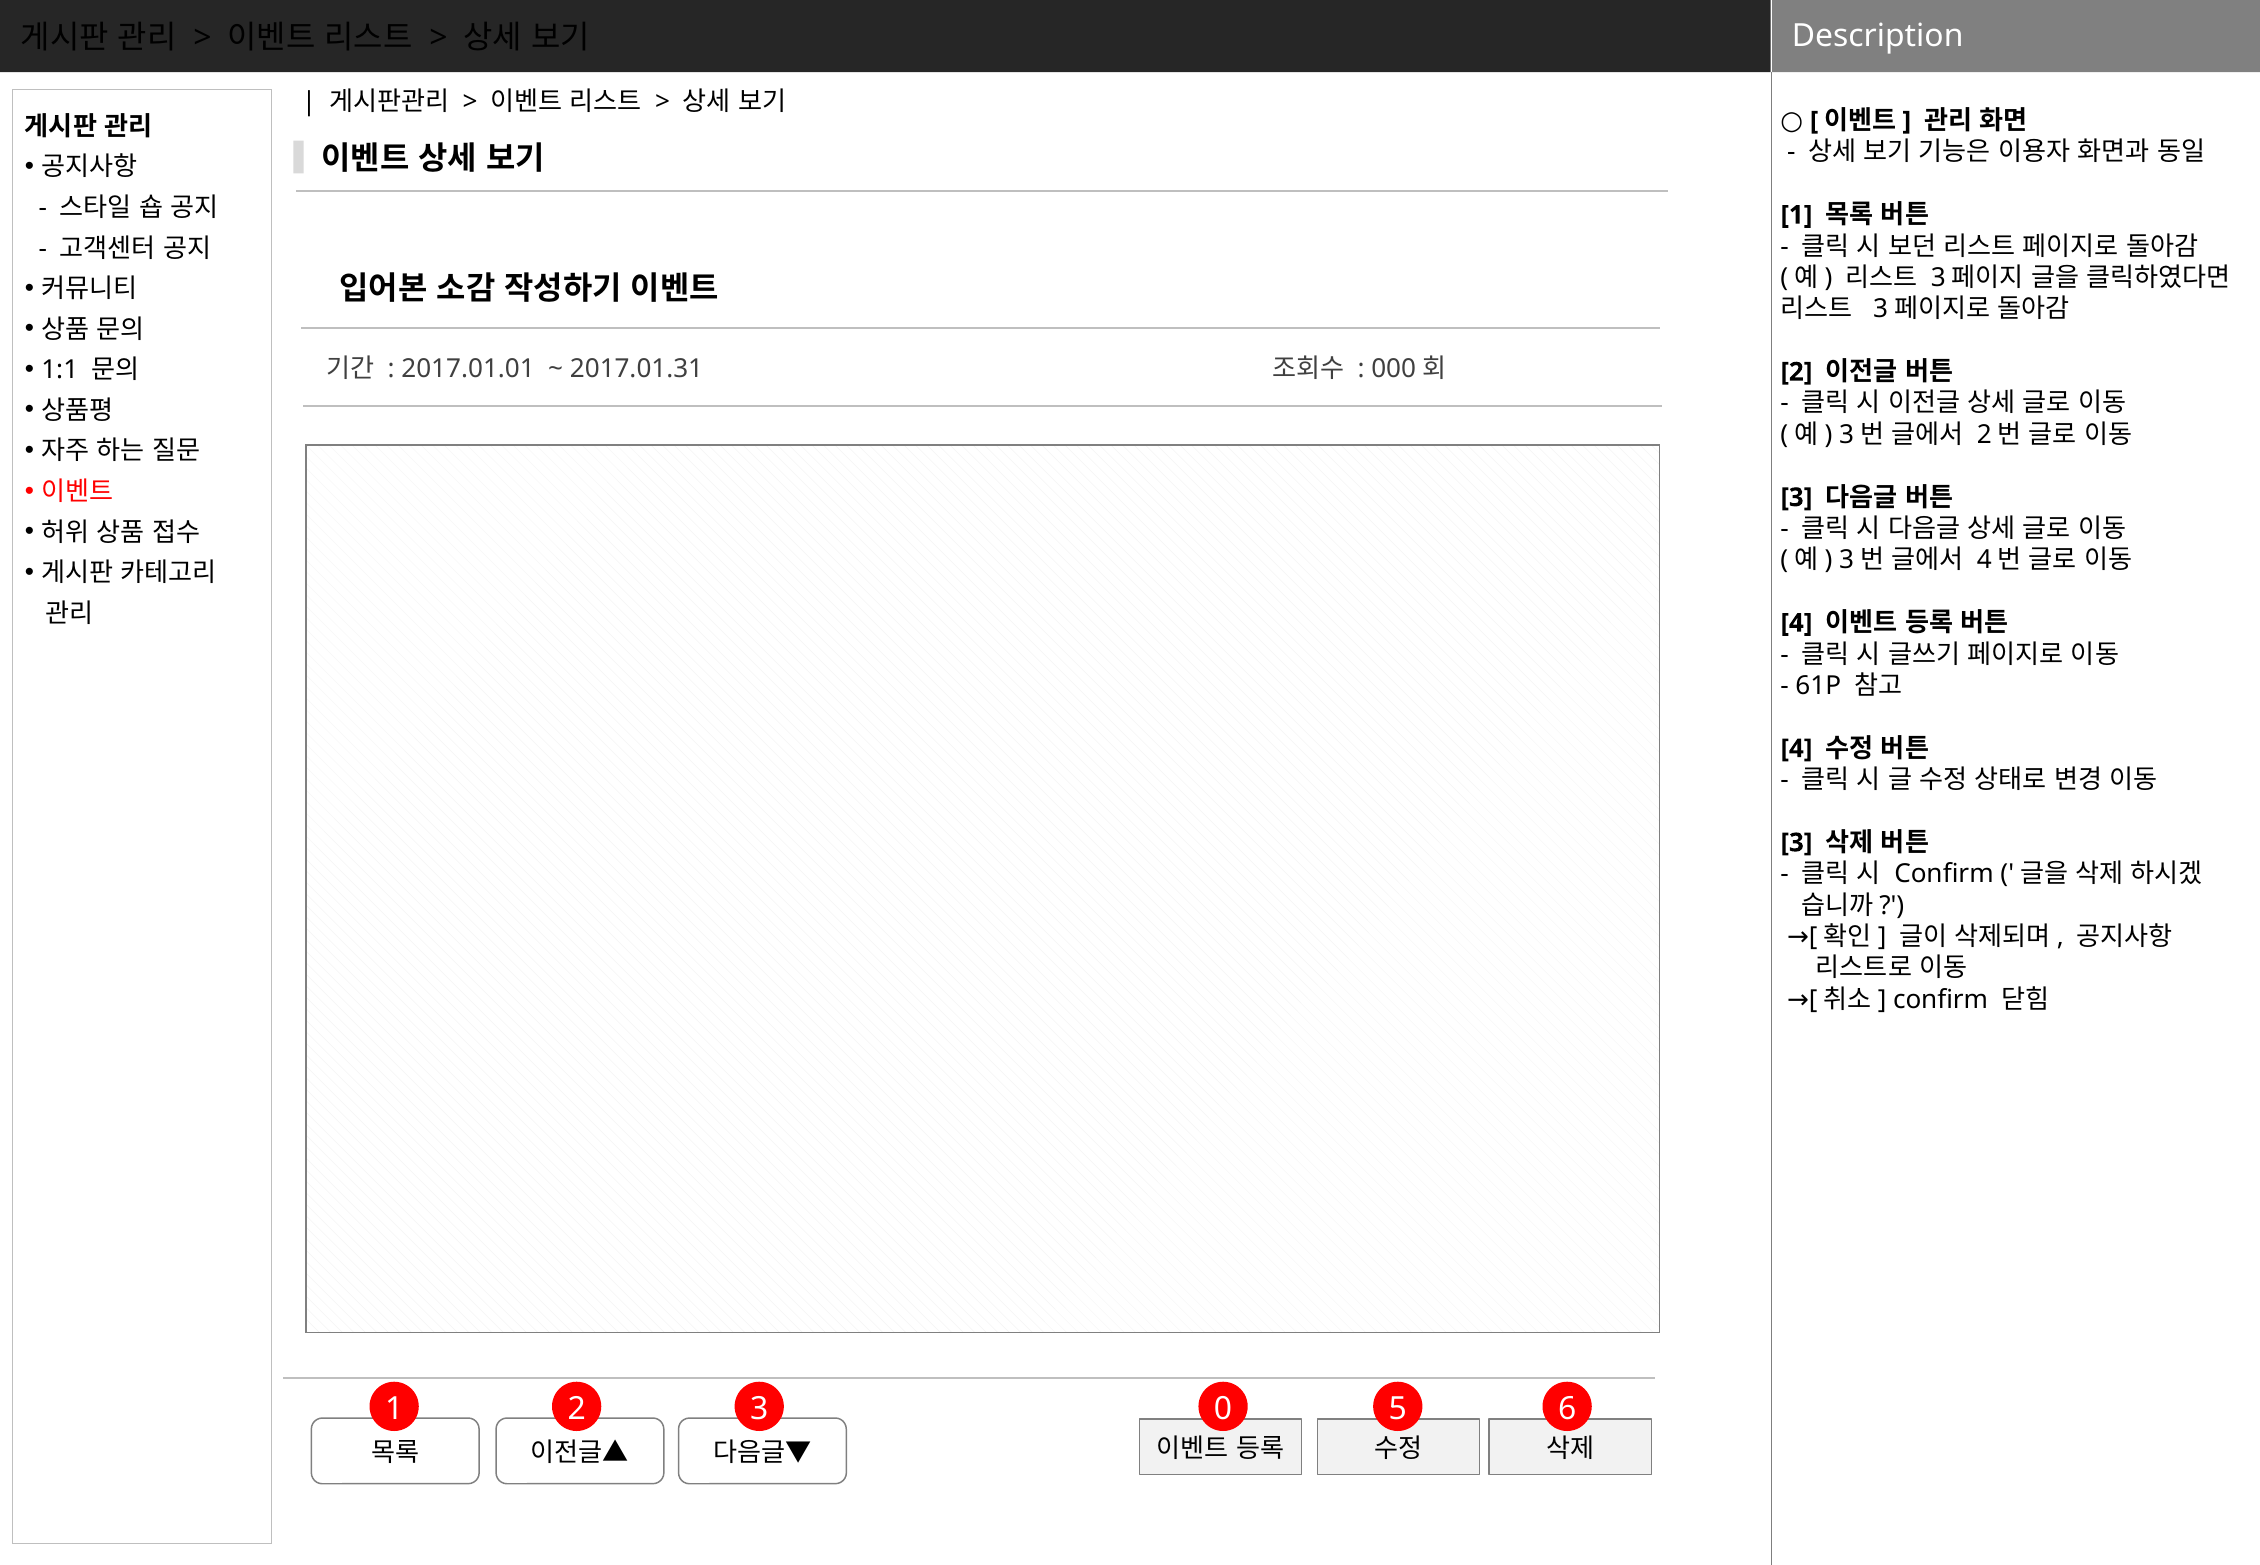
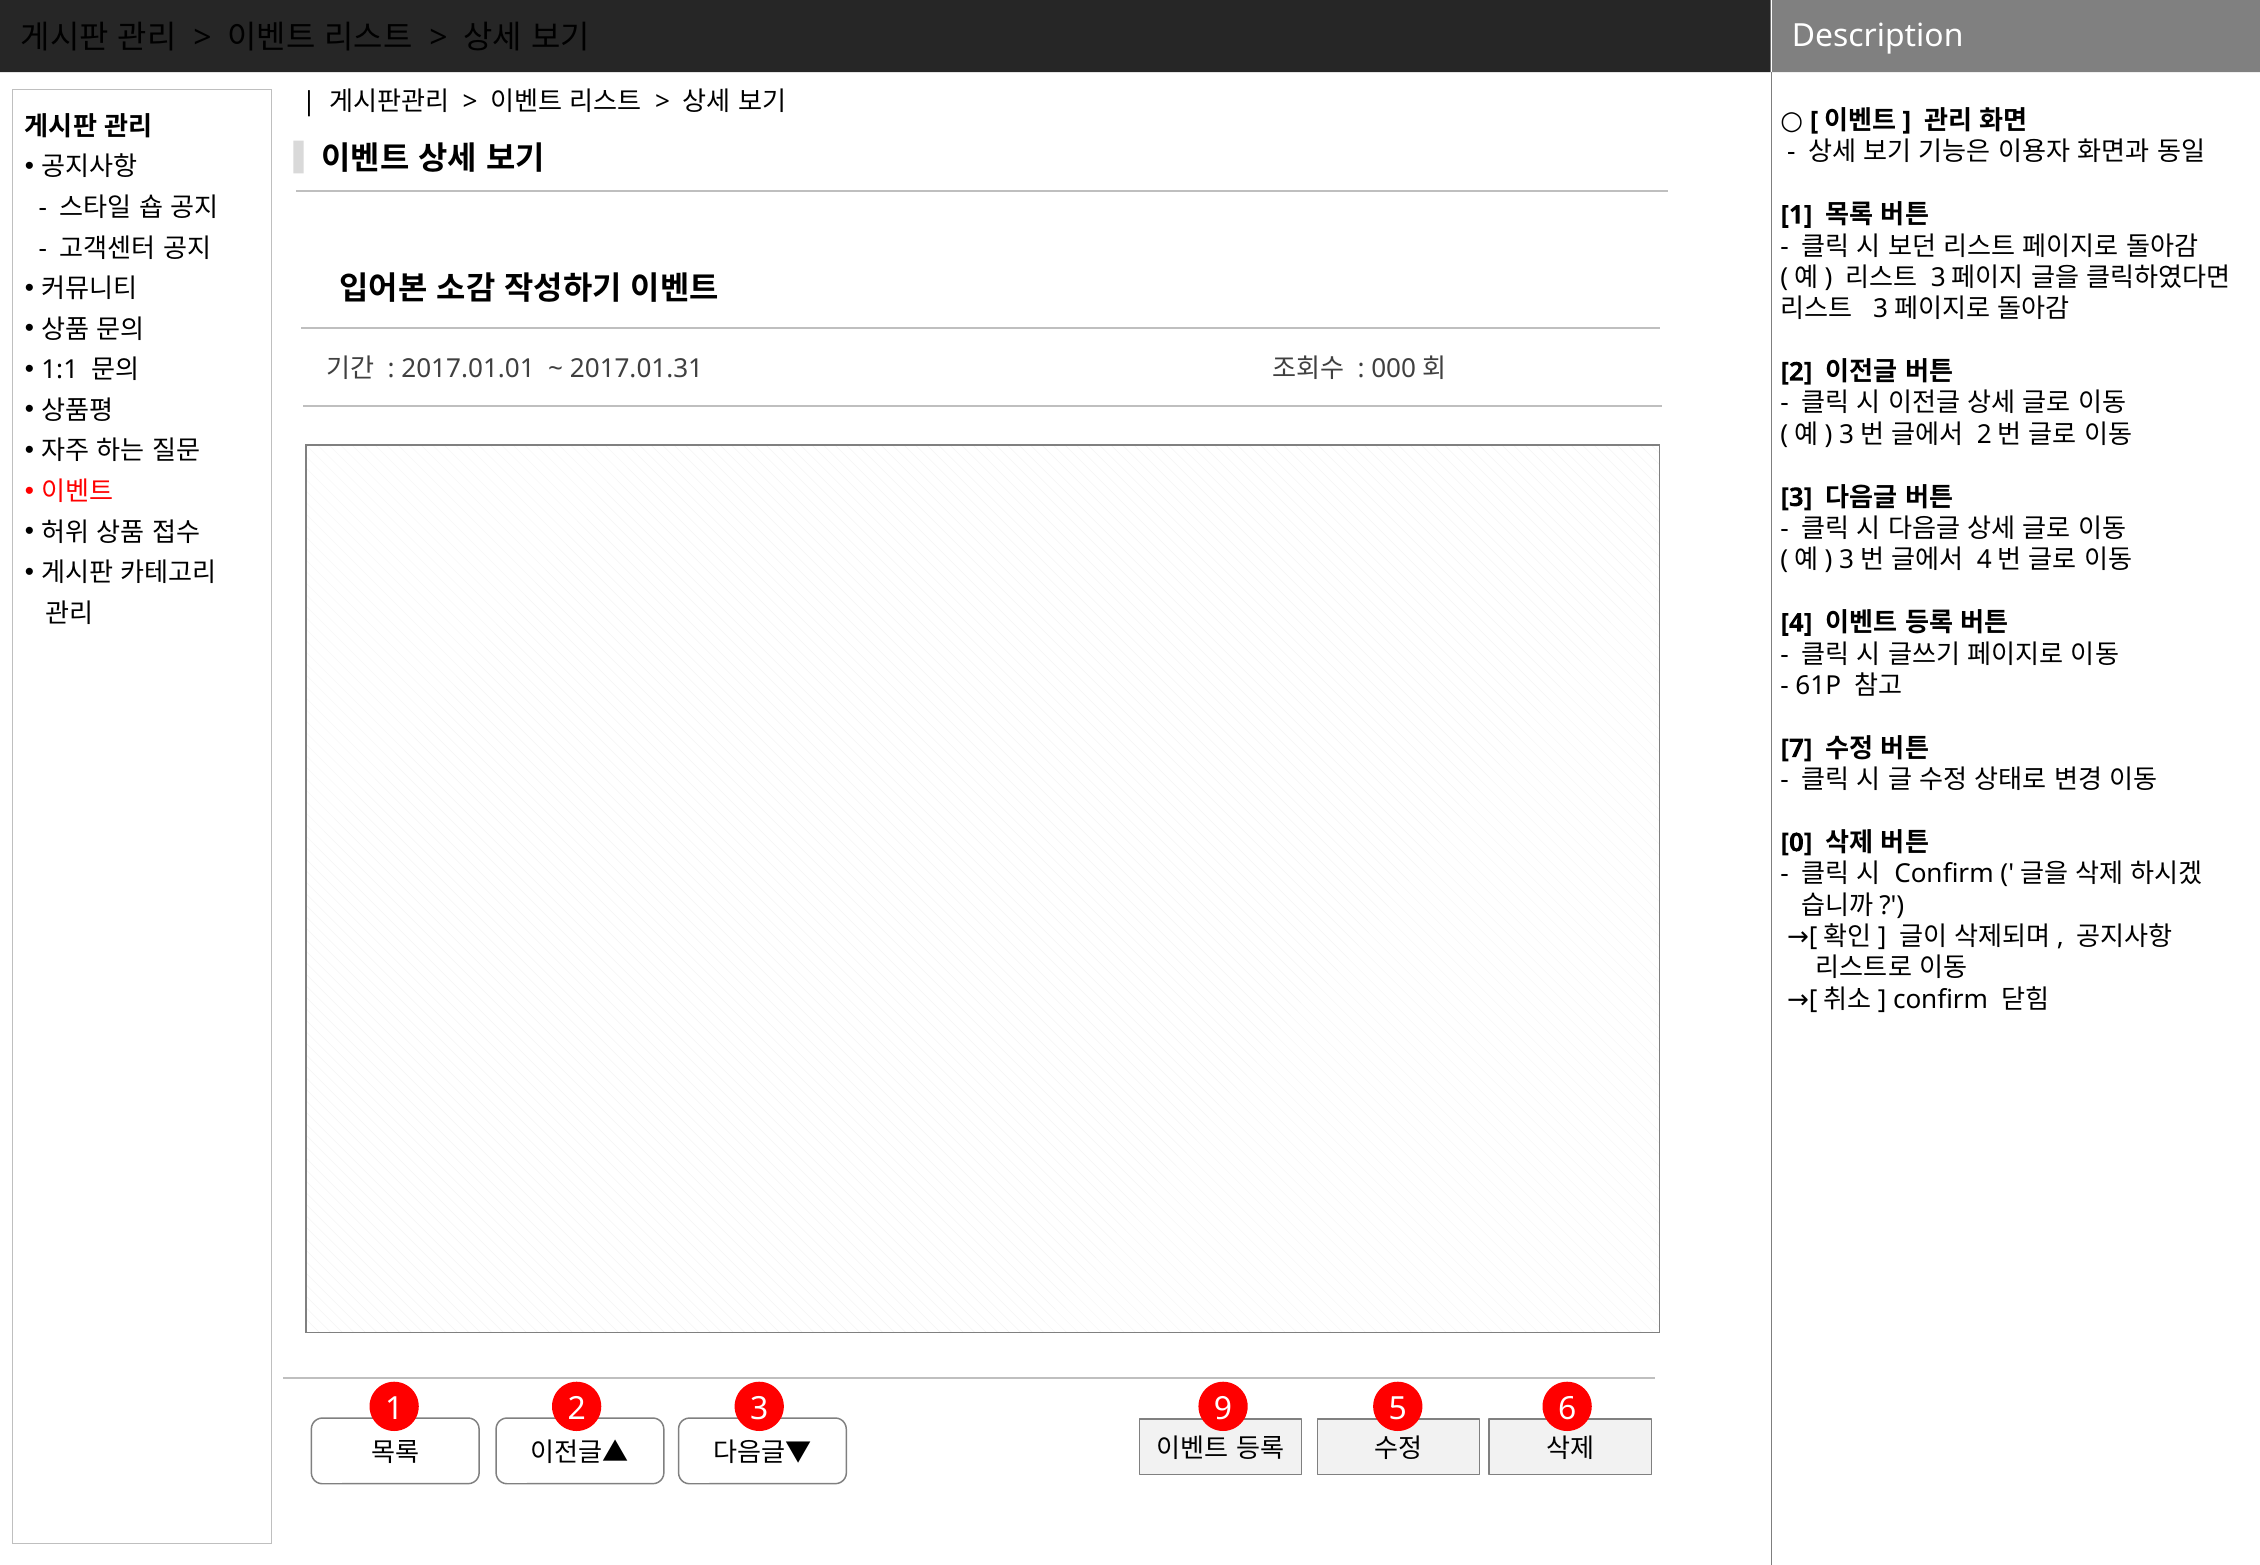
4: 4 -> 7 (1796, 748)
3: 3 -> 0 (1796, 843)
0: 0 -> 9 (1223, 1408)
